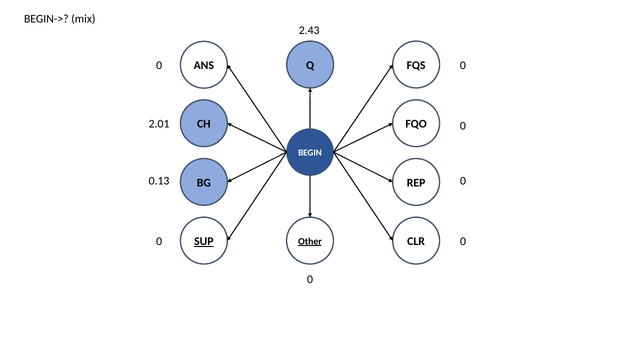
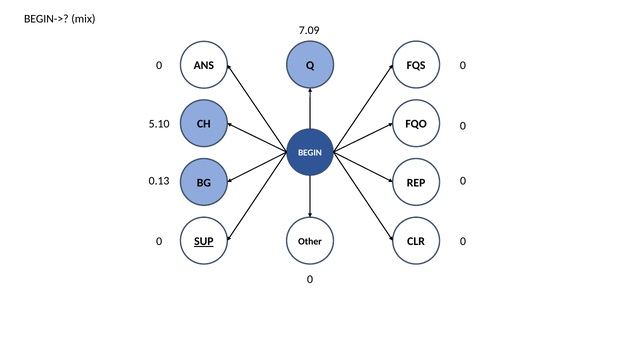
2.43: 2.43 -> 7.09 (309, 31)
2.01: 2.01 -> 5.10 (159, 124)
Other underline: present -> none (310, 242)
